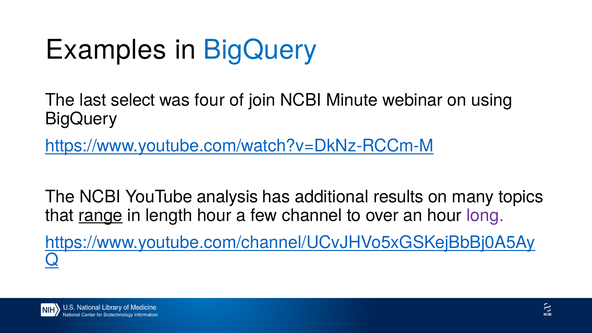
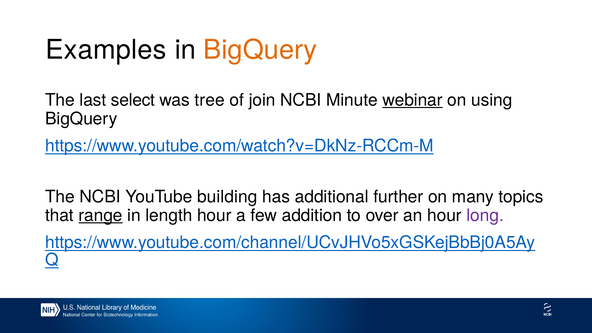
BigQuery colour: blue -> orange (260, 50)
four: four -> tree (210, 100)
webinar underline: none -> present (413, 100)
analysis: analysis -> building (227, 197)
results: results -> further (398, 197)
channel: channel -> addition (312, 215)
